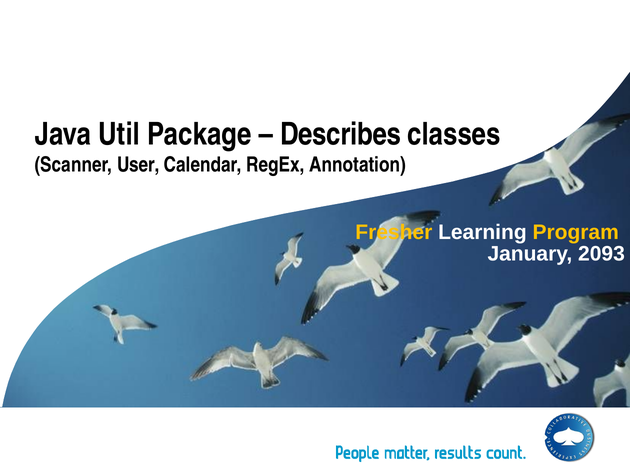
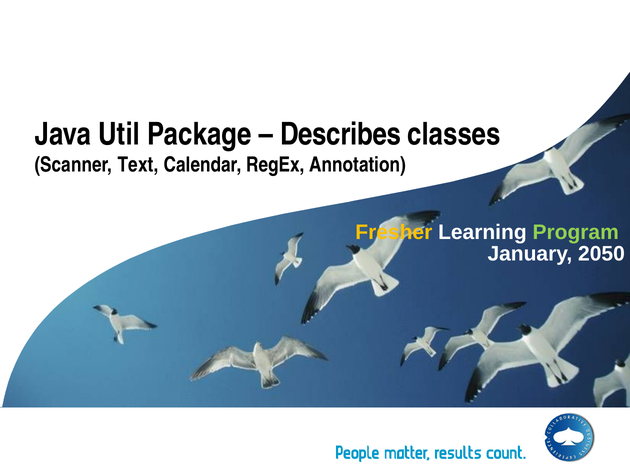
User: User -> Text (138, 165)
Program colour: yellow -> light green (576, 233)
2093: 2093 -> 2050 (601, 254)
